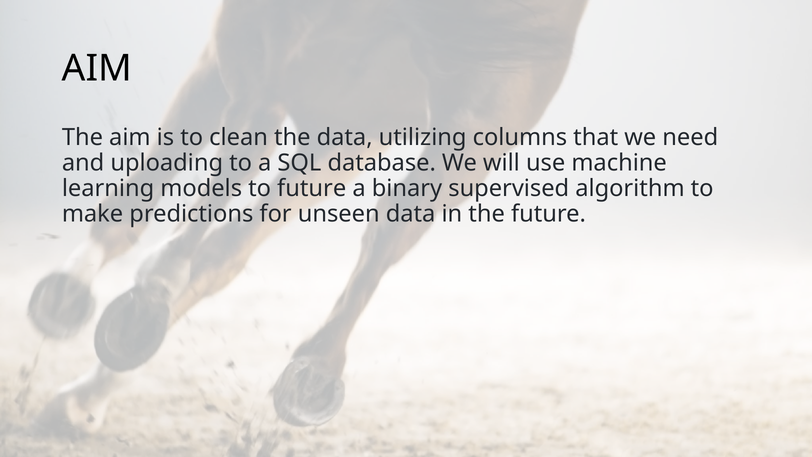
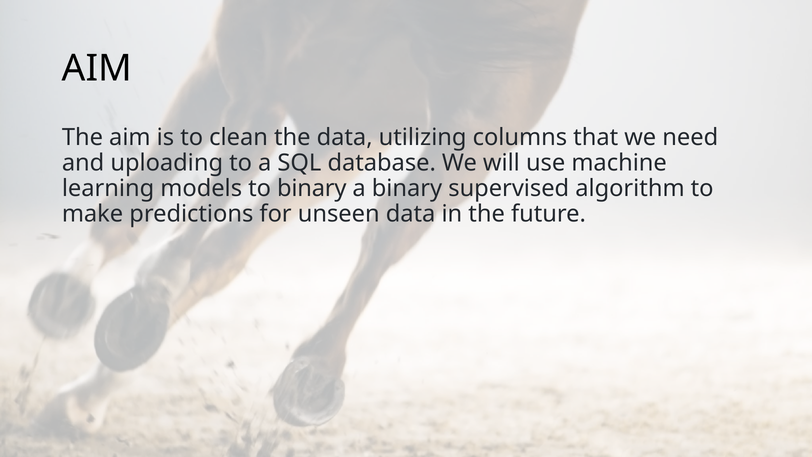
to future: future -> binary (312, 188)
